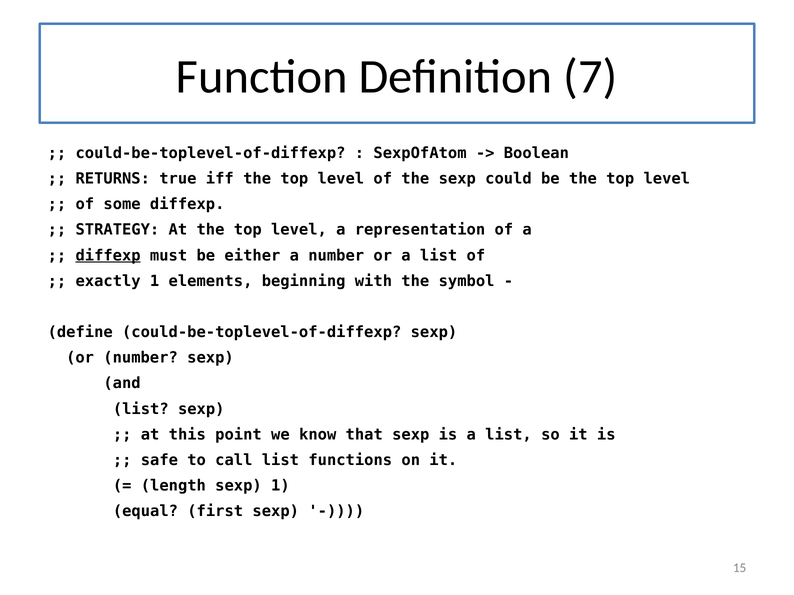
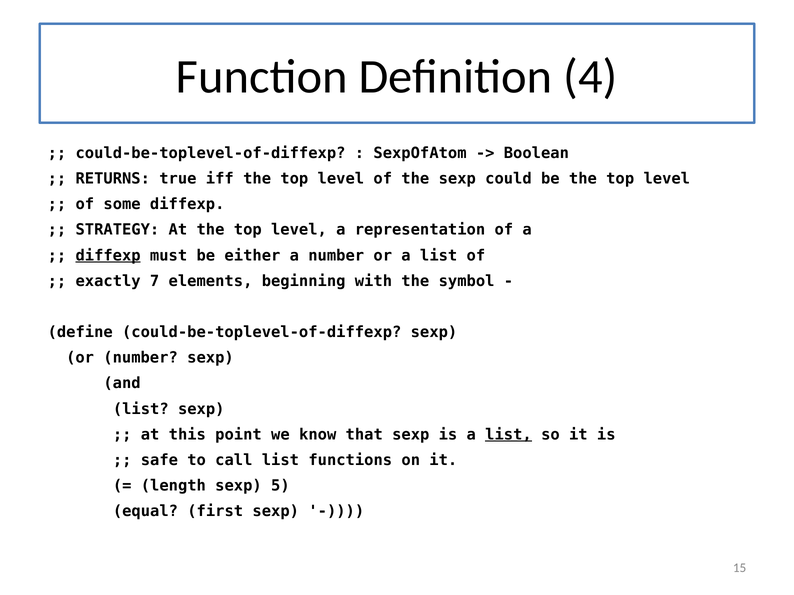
7: 7 -> 4 (590, 77)
exactly 1: 1 -> 7 (155, 281)
list underline: none -> present (509, 435)
sexp 1: 1 -> 5 (280, 486)
